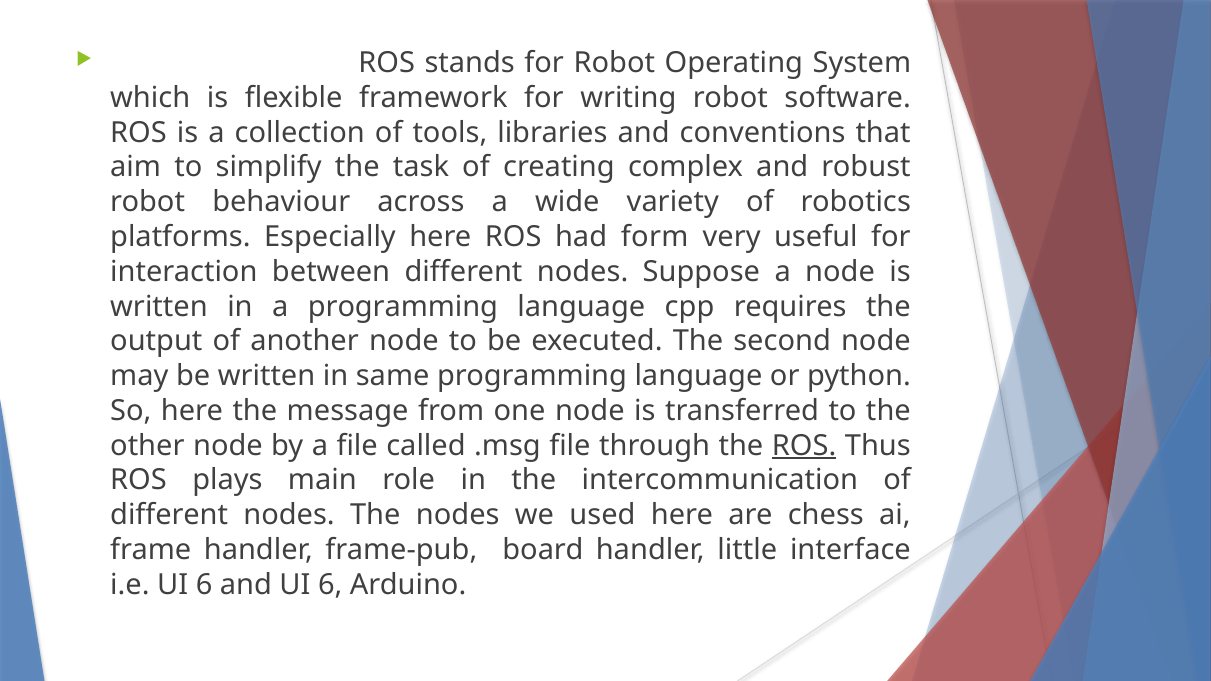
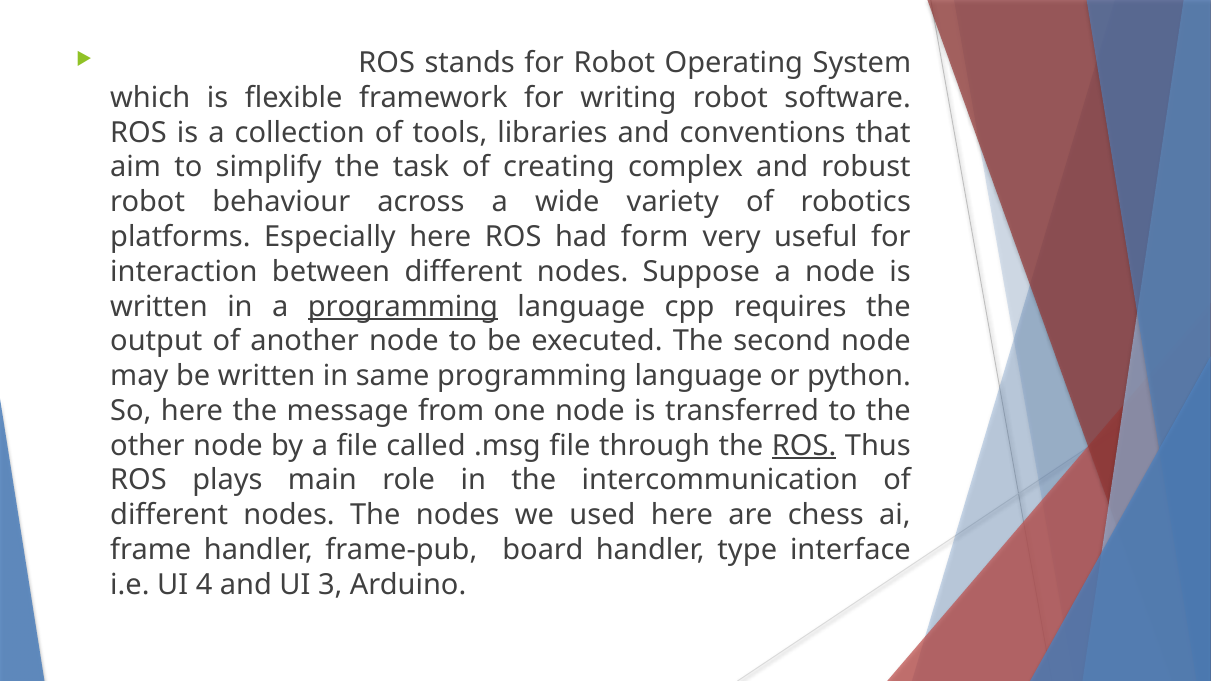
programming underline: none -> present (403, 307)
little: little -> type (747, 550)
i.e UI 6: 6 -> 4 (204, 585)
and UI 6: 6 -> 3 (330, 585)
